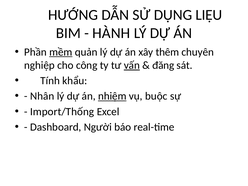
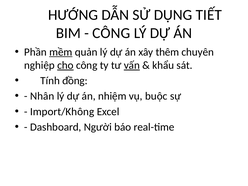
LIỆU: LIỆU -> TIẾT (209, 15)
HÀNH: HÀNH -> CÔNG (111, 33)
cho underline: none -> present (65, 65)
đăng: đăng -> khẩu (163, 65)
khẩu: khẩu -> đồng (75, 81)
nhiệm underline: present -> none (112, 96)
Import/Thống: Import/Thống -> Import/Không (62, 112)
